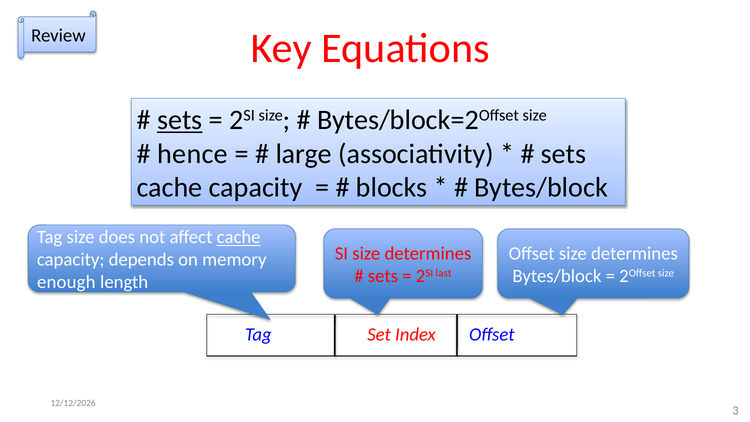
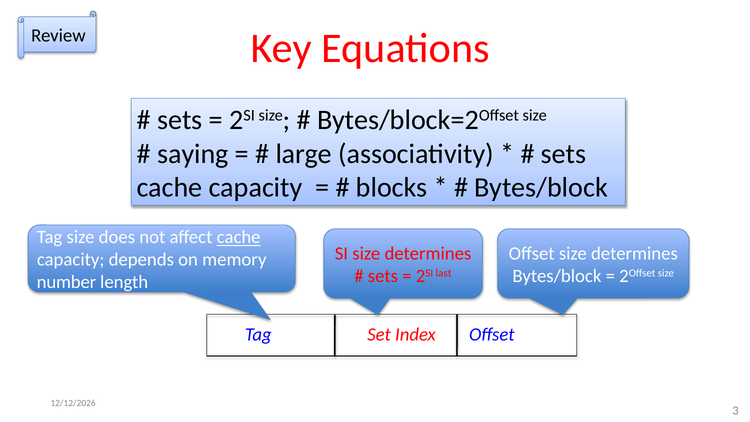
sets underline: present -> none (180, 120)
hence: hence -> saying (193, 154)
enough: enough -> number (66, 282)
